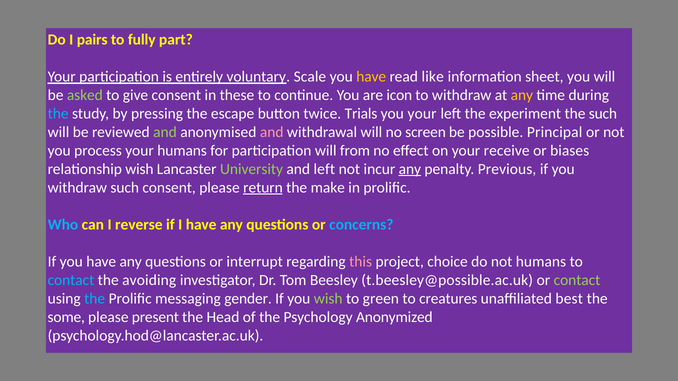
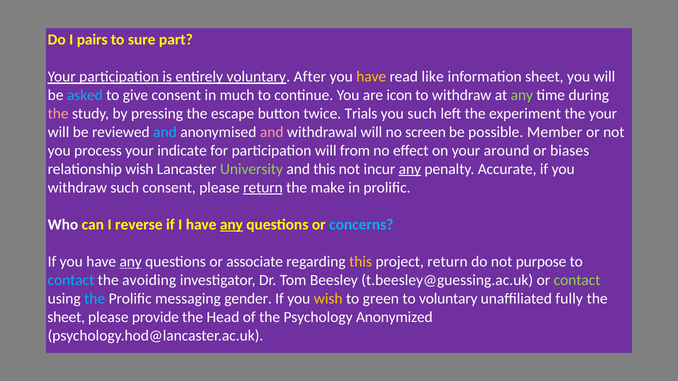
fully: fully -> sure (142, 39)
Scale: Scale -> After (310, 77)
asked colour: light green -> light blue (85, 95)
these: these -> much (237, 95)
any colour: yellow -> light green (522, 95)
the colour: light blue -> pink (58, 114)
you your: your -> such (422, 114)
the such: such -> your (603, 114)
and colour: light green -> light blue (165, 132)
Principal: Principal -> Member (555, 132)
your humans: humans -> indicate (182, 151)
receive: receive -> around (507, 151)
and left: left -> this (324, 169)
Previous: Previous -> Accurate (507, 169)
Who colour: light blue -> white (63, 225)
any underline: none -> present (231, 225)
any underline: none -> present (131, 262)
interrupt: interrupt -> associate (255, 262)
this colour: pink -> yellow (361, 262)
project choice: choice -> return (447, 262)
not humans: humans -> purpose (541, 262)
t.beesley@possible.ac.uk: t.beesley@possible.ac.uk -> t.beesley@guessing.ac.uk (447, 280)
wish colour: light green -> yellow (328, 299)
to creatures: creatures -> voluntary (448, 299)
best: best -> fully (569, 299)
some: some -> sheet (66, 317)
present: present -> provide (155, 317)
